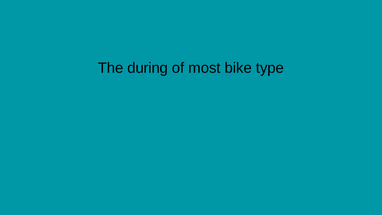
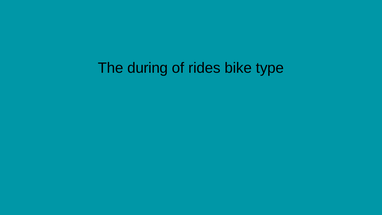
most: most -> rides (204, 68)
